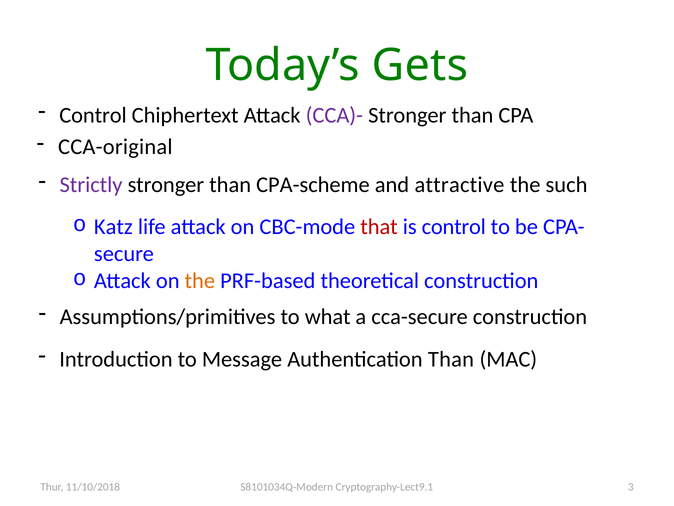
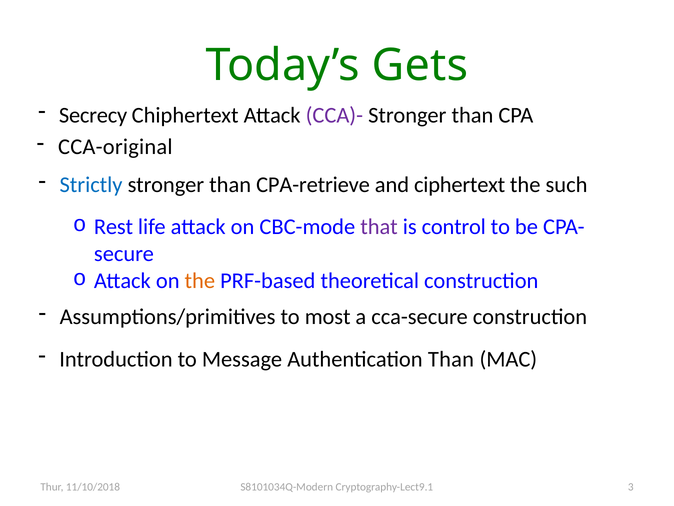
Control: Control -> Secrecy (93, 115)
Strictly colour: purple -> blue (91, 185)
CPA-scheme: CPA-scheme -> CPA-retrieve (313, 185)
attractive: attractive -> ciphertext (460, 185)
Katz: Katz -> Rest (114, 226)
that colour: red -> purple (379, 226)
what: what -> most (328, 317)
